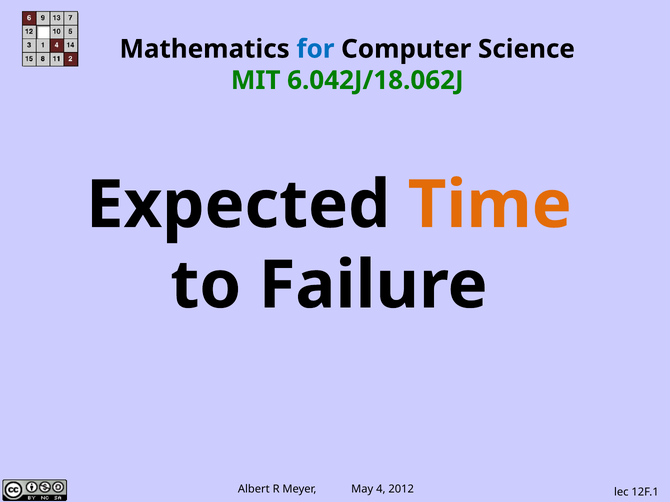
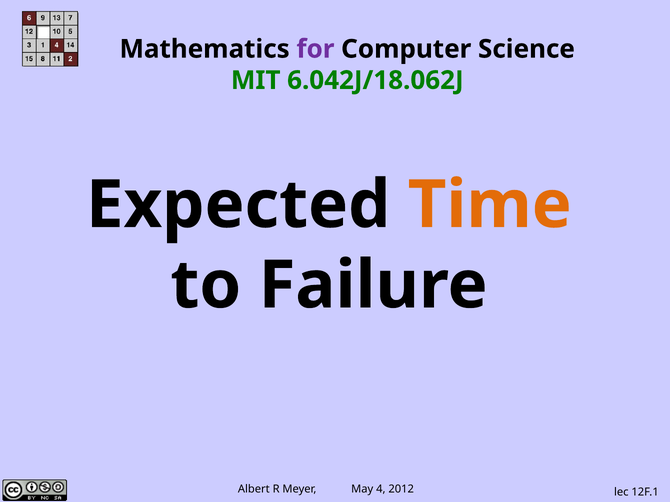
for colour: blue -> purple (315, 49)
